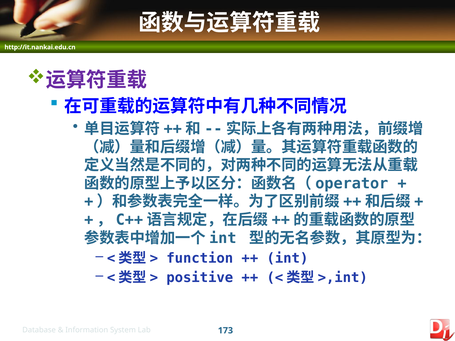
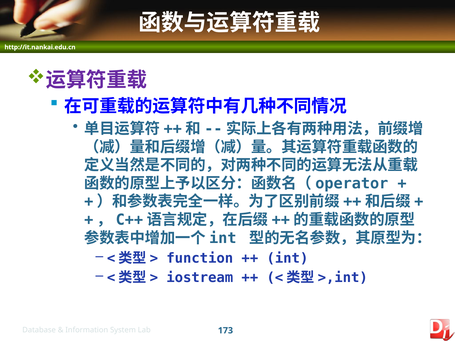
positive: positive -> iostream (200, 278)
